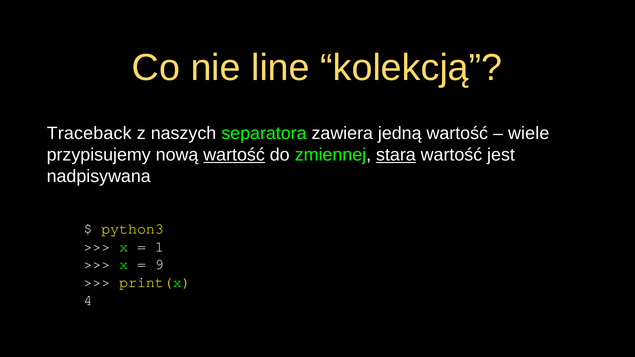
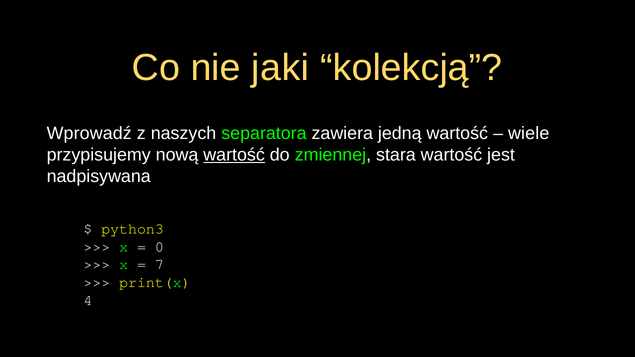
line: line -> jaki (280, 68)
Traceback: Traceback -> Wprowadź (89, 133)
stara underline: present -> none (396, 155)
1: 1 -> 0 (159, 247)
9: 9 -> 7 (159, 265)
